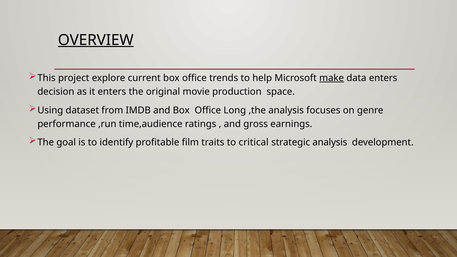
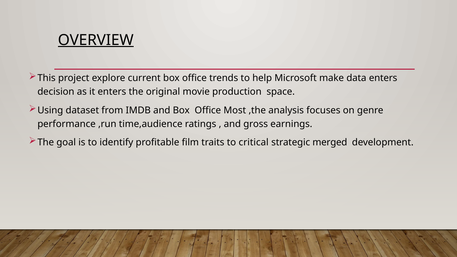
make underline: present -> none (332, 78)
Long: Long -> Most (235, 110)
strategic analysis: analysis -> merged (330, 142)
